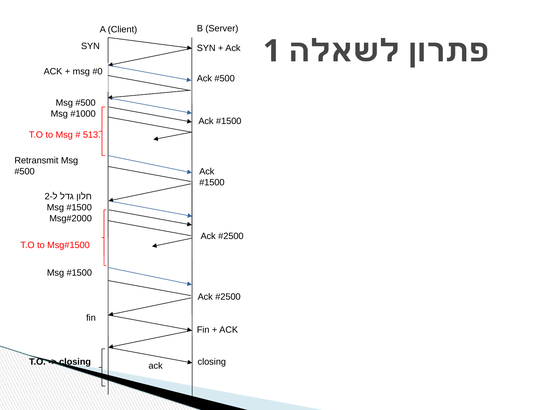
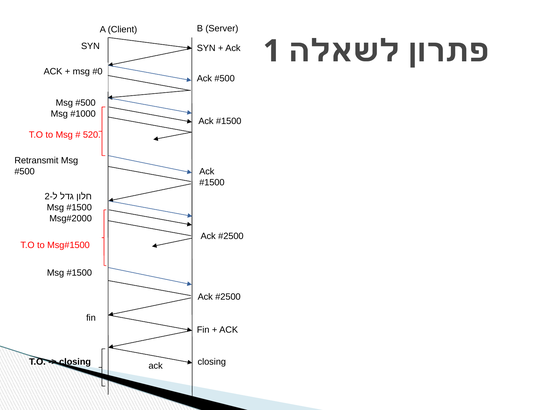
513: 513 -> 520 (92, 135)
